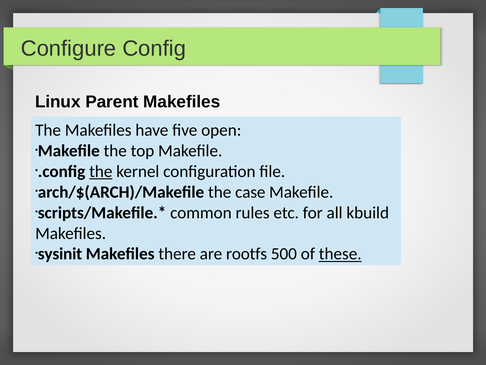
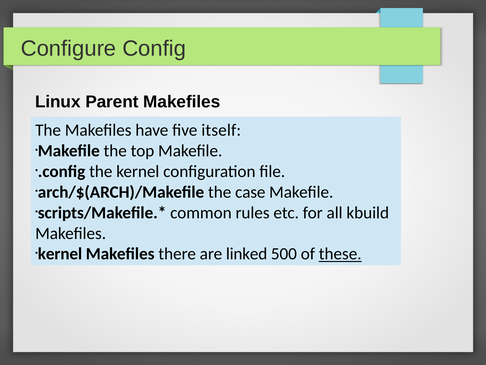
open: open -> itself (221, 130)
the underline: present -> none (101, 171)
sysinit: sysinit -> kernel (60, 254)
rootfs: rootfs -> linked (247, 254)
